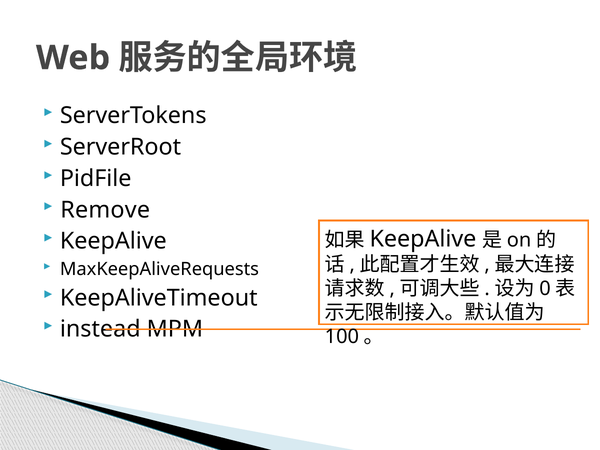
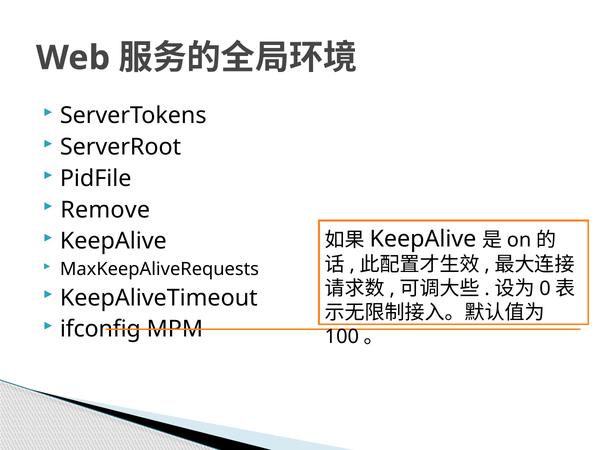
instead: instead -> ifconfig (100, 329)
